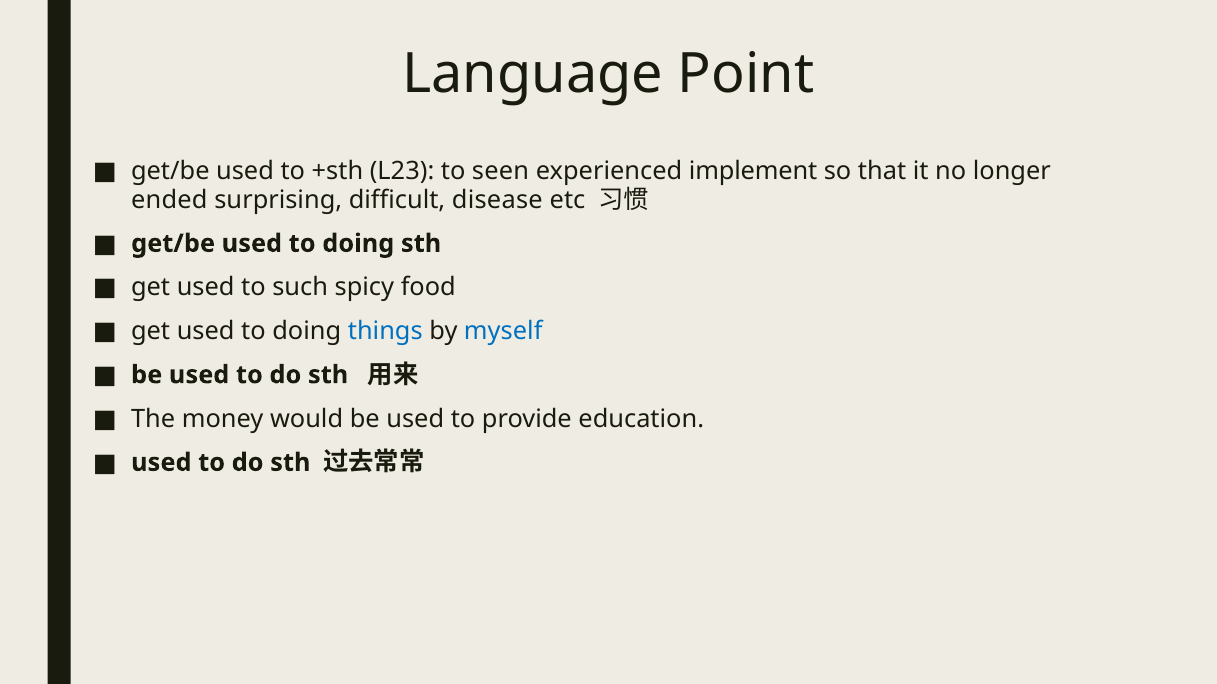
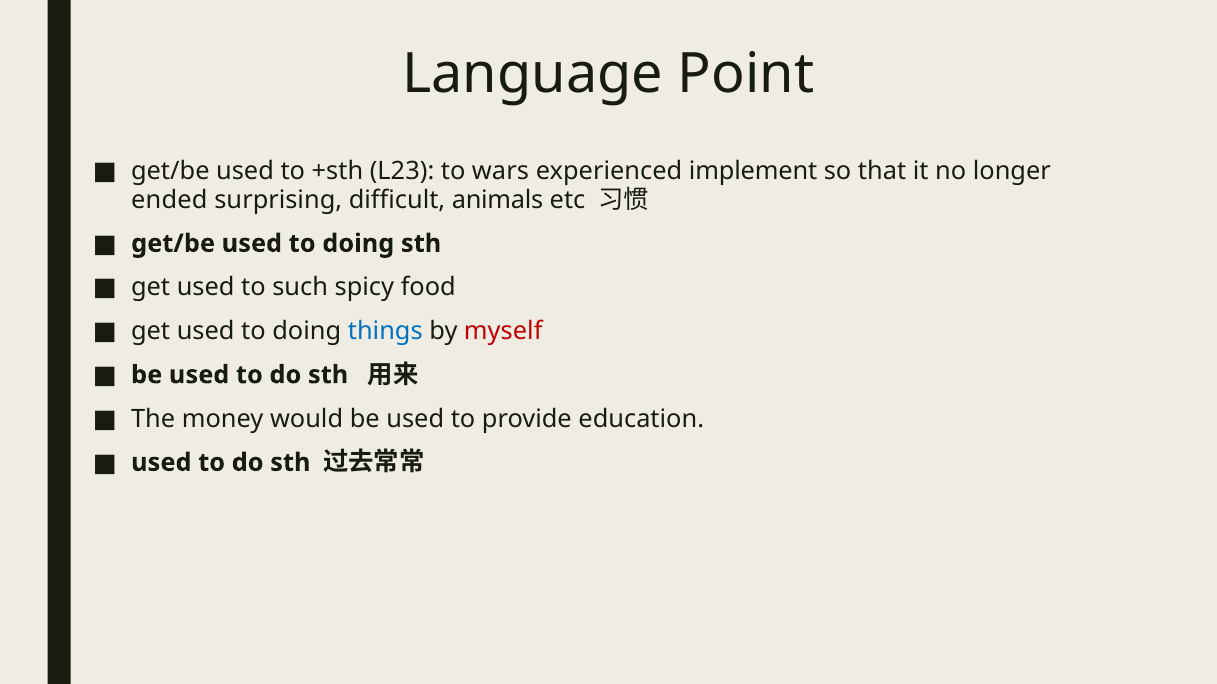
seen: seen -> wars (500, 171)
disease: disease -> animals (498, 200)
myself colour: blue -> red (503, 331)
